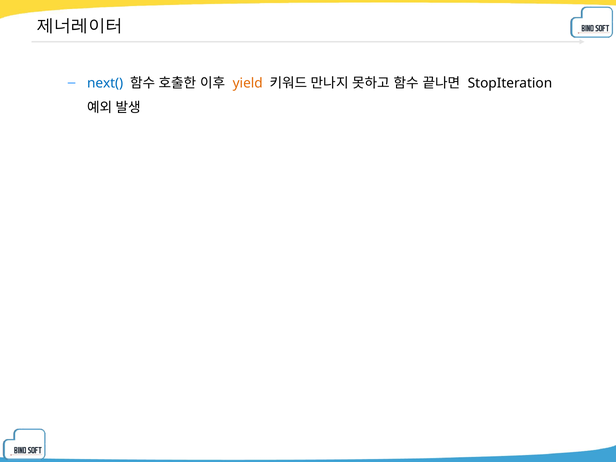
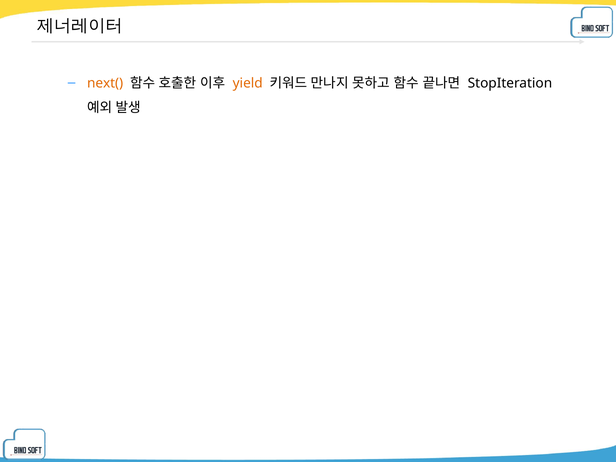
next( colour: blue -> orange (105, 83)
